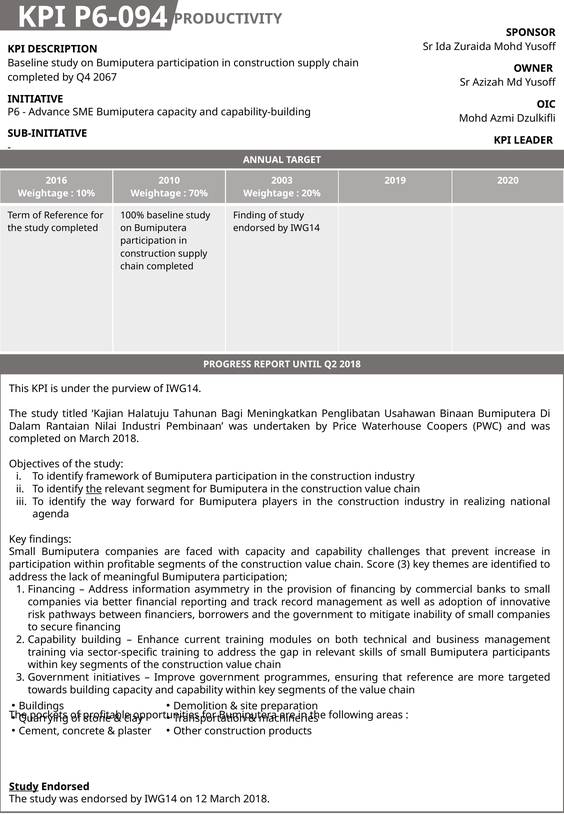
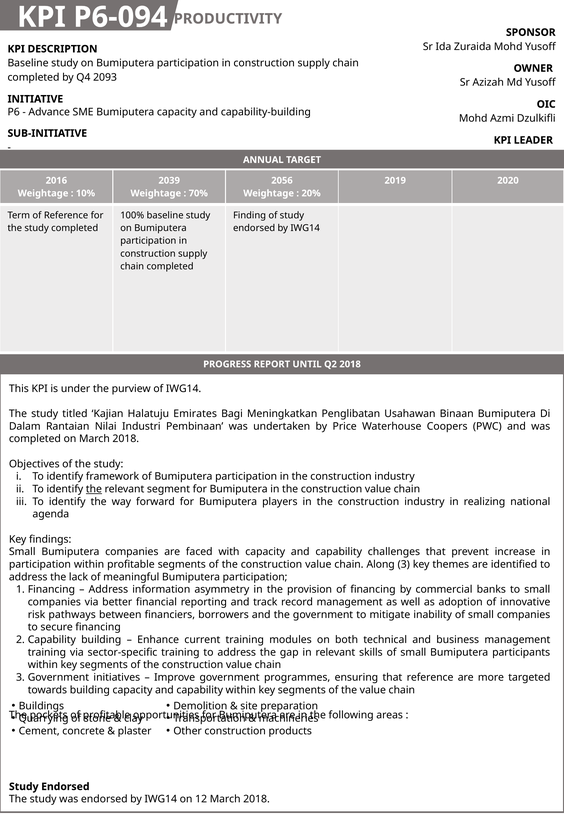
2067: 2067 -> 2093 (105, 77)
2010: 2010 -> 2039 (169, 180)
2003: 2003 -> 2056 (282, 180)
Tahunan: Tahunan -> Emirates (195, 414)
Score: Score -> Along (381, 564)
Study underline: present -> none (24, 786)
